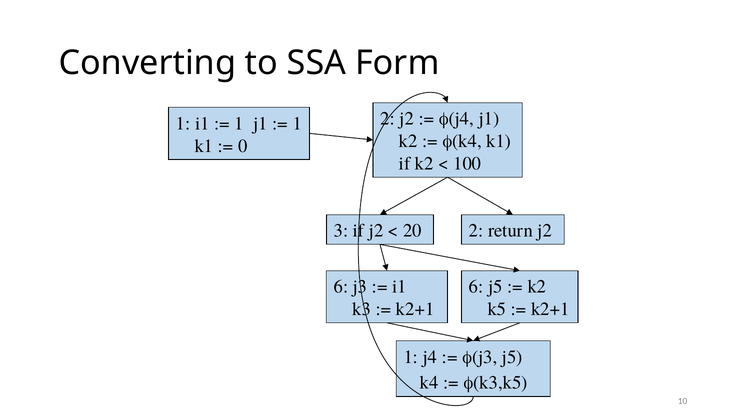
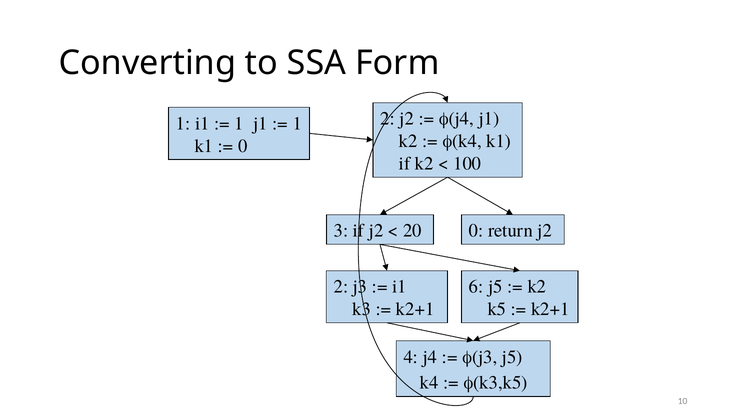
20 2: 2 -> 0 (476, 231)
6: 6 -> 2 (341, 287)
1: 1 -> 4 (411, 357)
